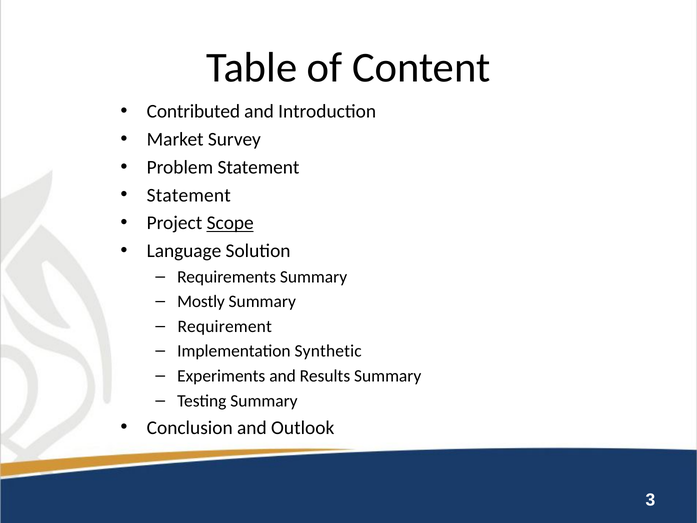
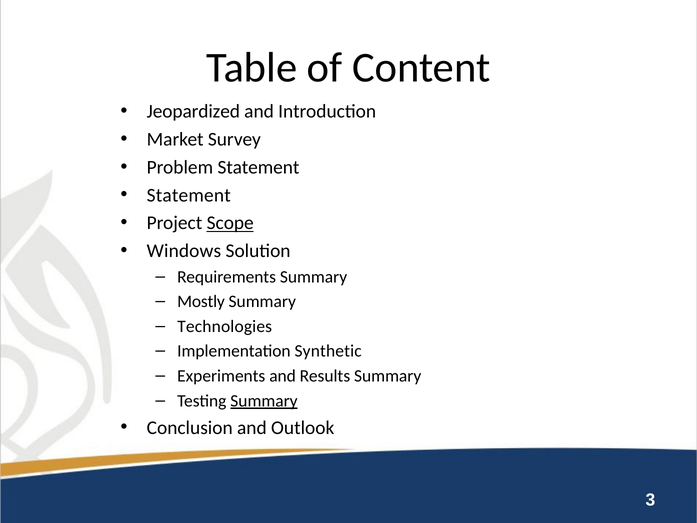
Contributed: Contributed -> Jeopardized (193, 111)
Language: Language -> Windows (184, 251)
Requirement: Requirement -> Technologies (225, 326)
Summary underline: none -> present (264, 401)
